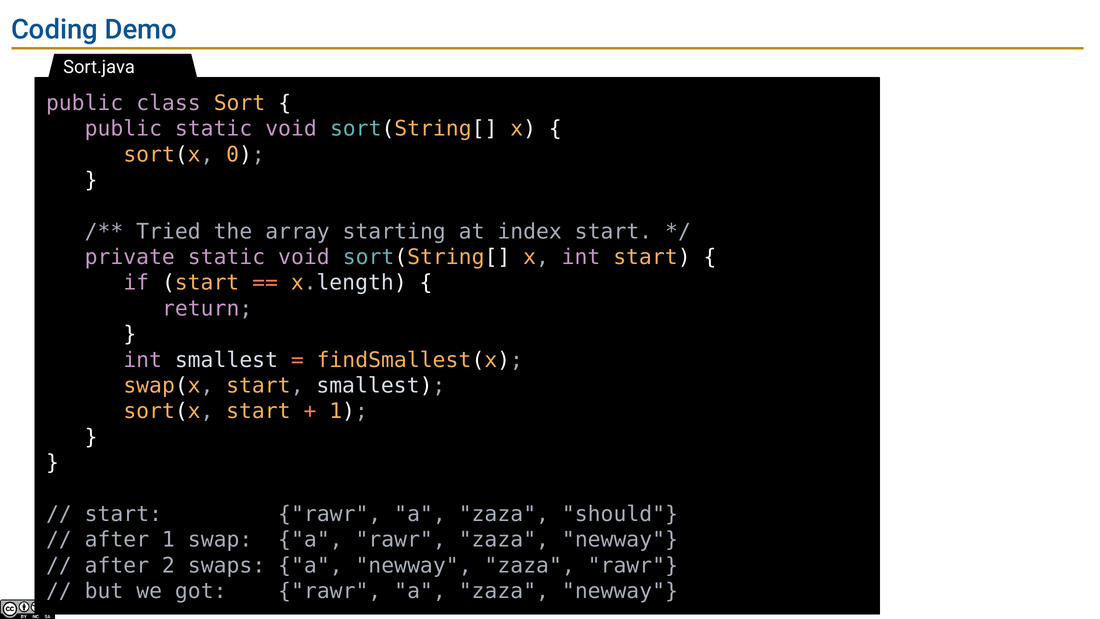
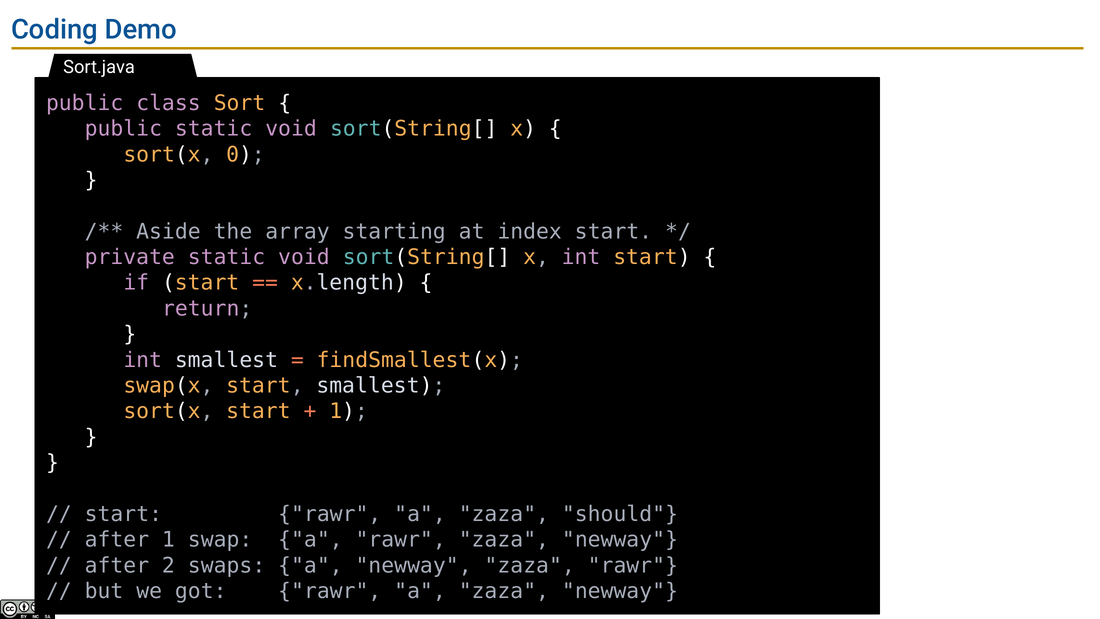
Tried: Tried -> Aside (168, 231)
